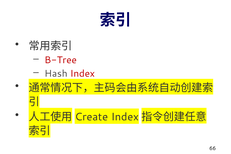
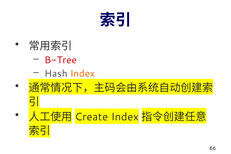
Index colour: red -> orange (83, 74)
